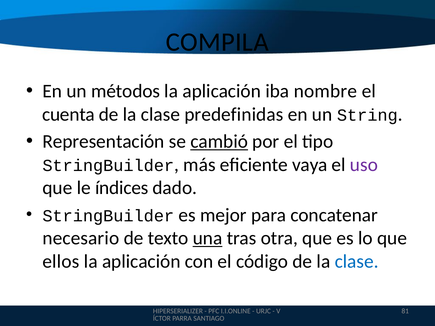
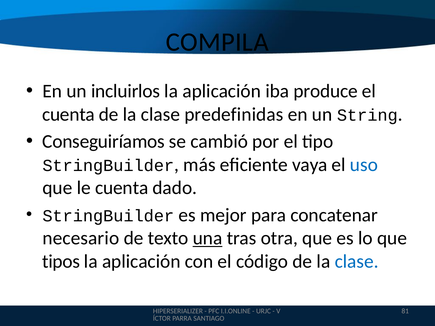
métodos: métodos -> incluirlos (126, 91)
nombre: nombre -> produce (326, 91)
Representación: Representación -> Conseguiríamos (104, 142)
cambió underline: present -> none (219, 142)
uso colour: purple -> blue (364, 165)
le índices: índices -> cuenta (122, 188)
ellos: ellos -> tipos (61, 262)
